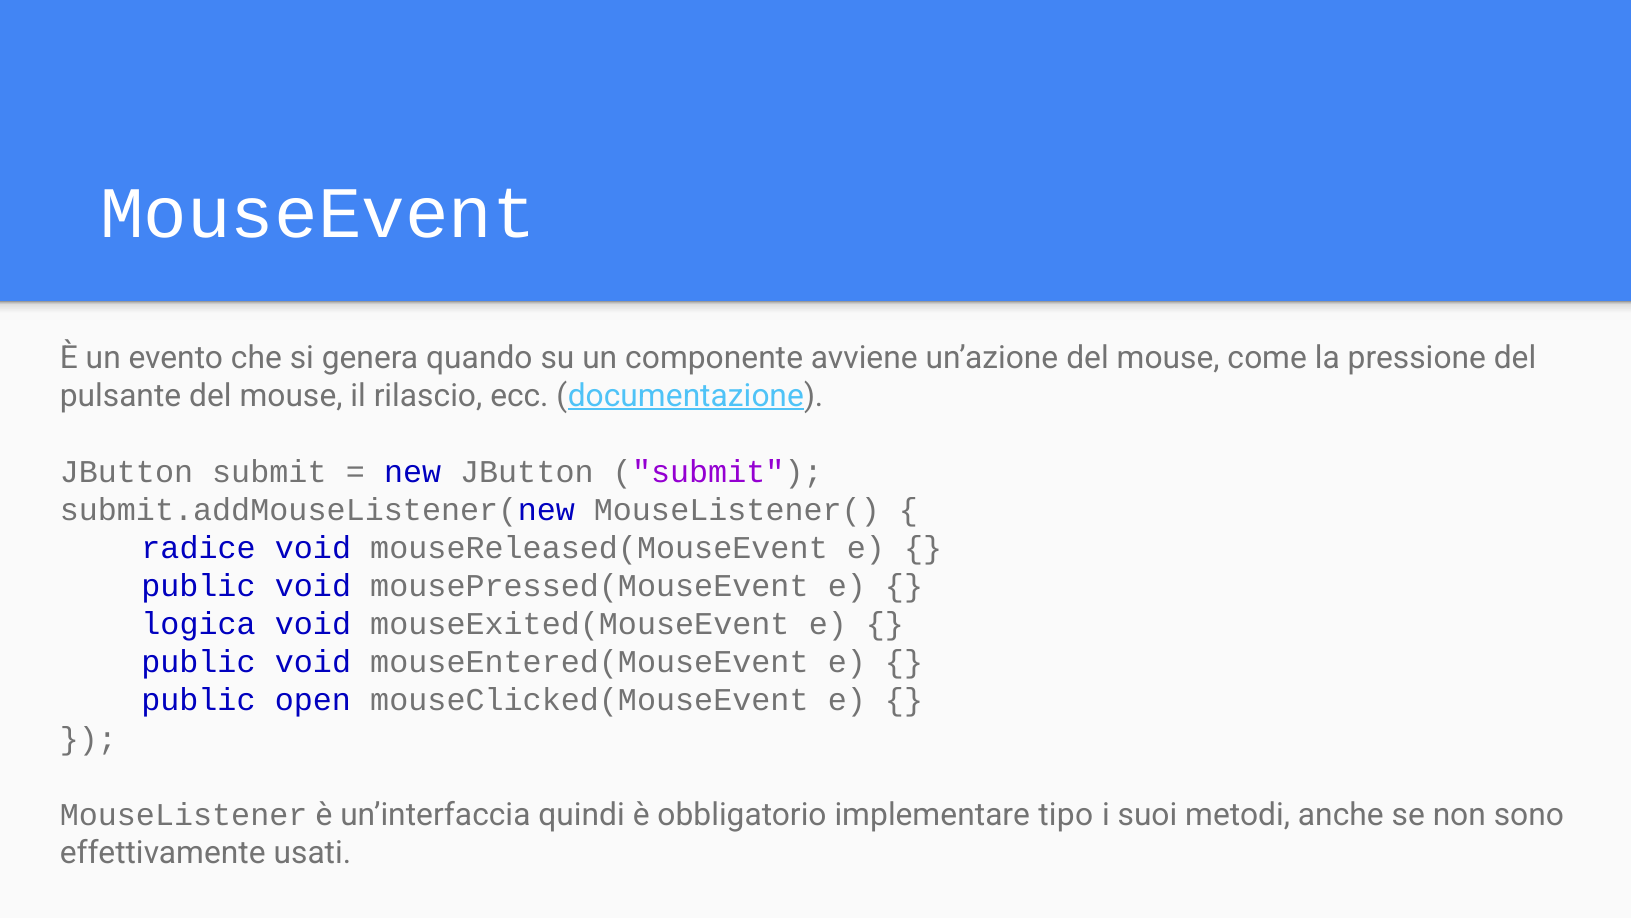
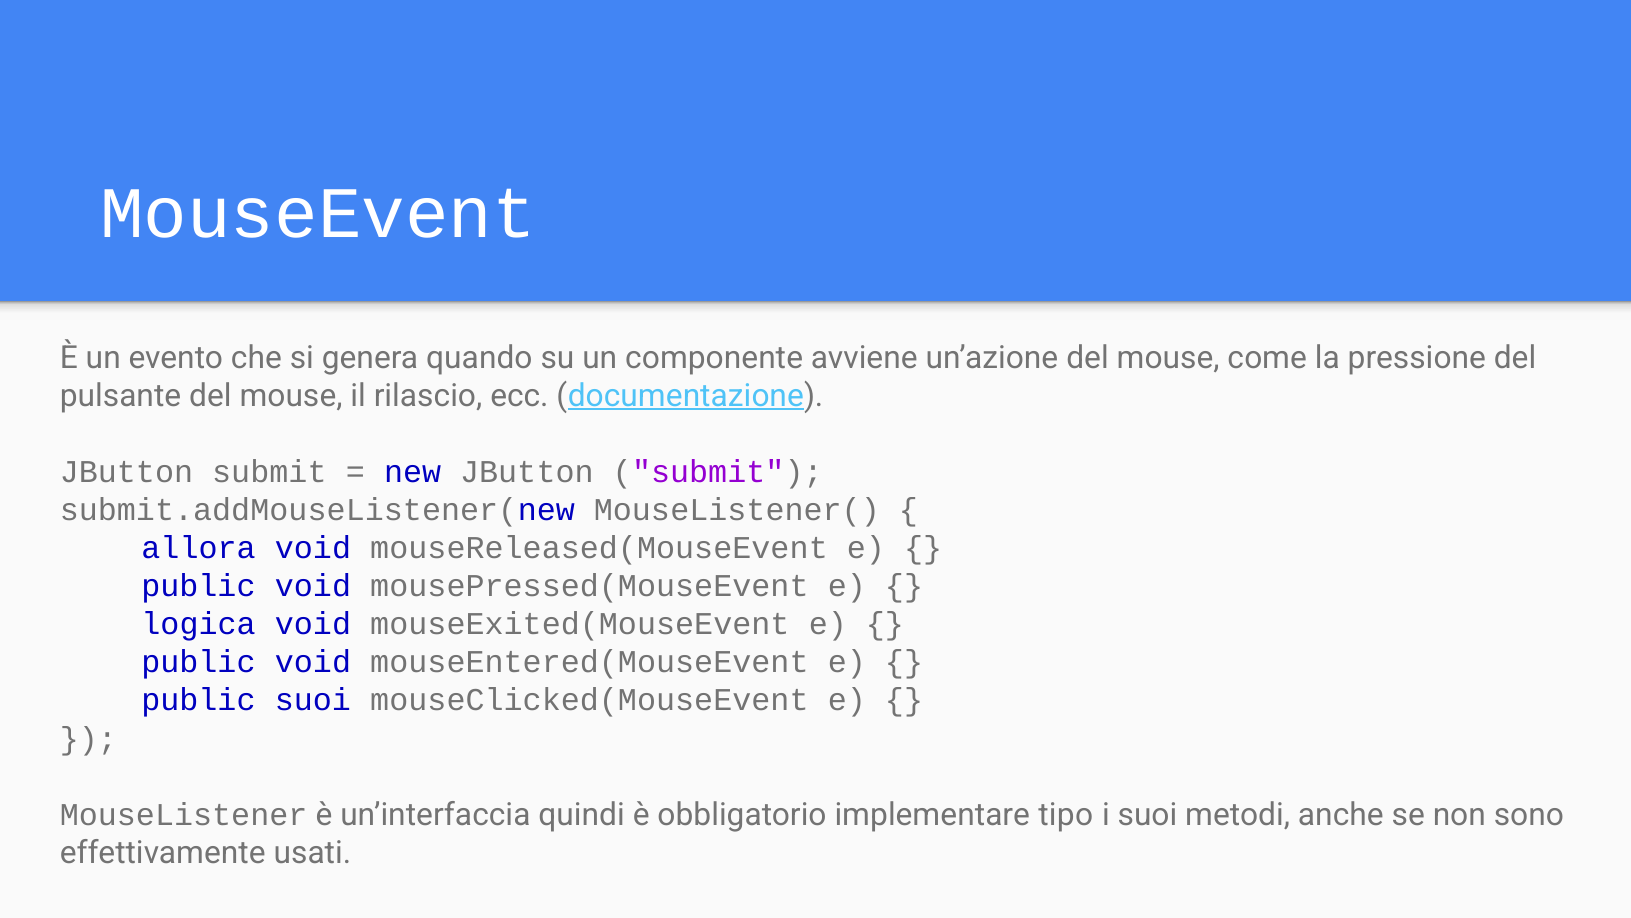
radice: radice -> allora (199, 548)
public open: open -> suoi (313, 700)
